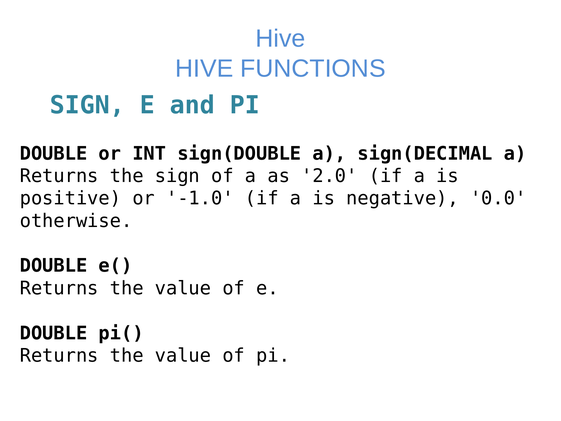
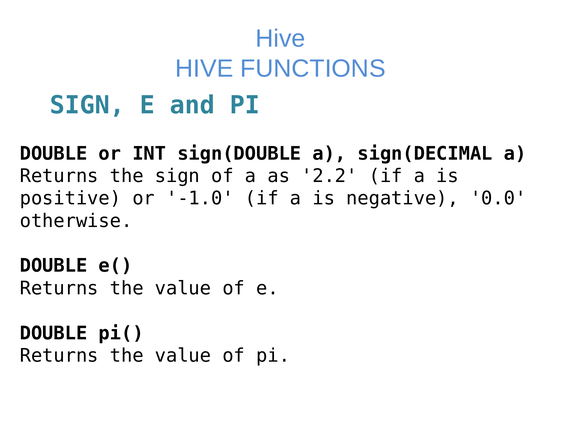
2.0: 2.0 -> 2.2 (329, 176)
